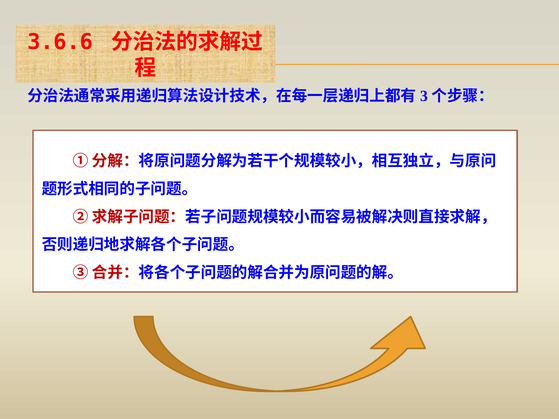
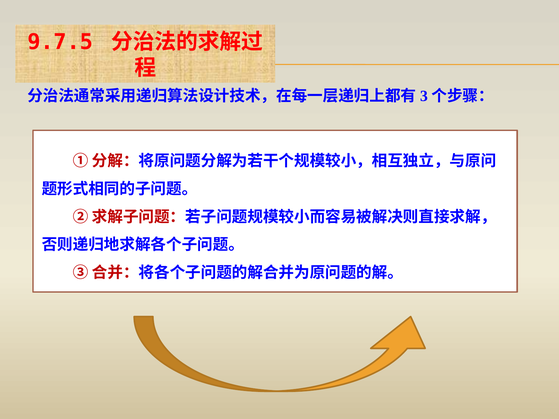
3.6.6: 3.6.6 -> 9.7.5 (60, 42)
